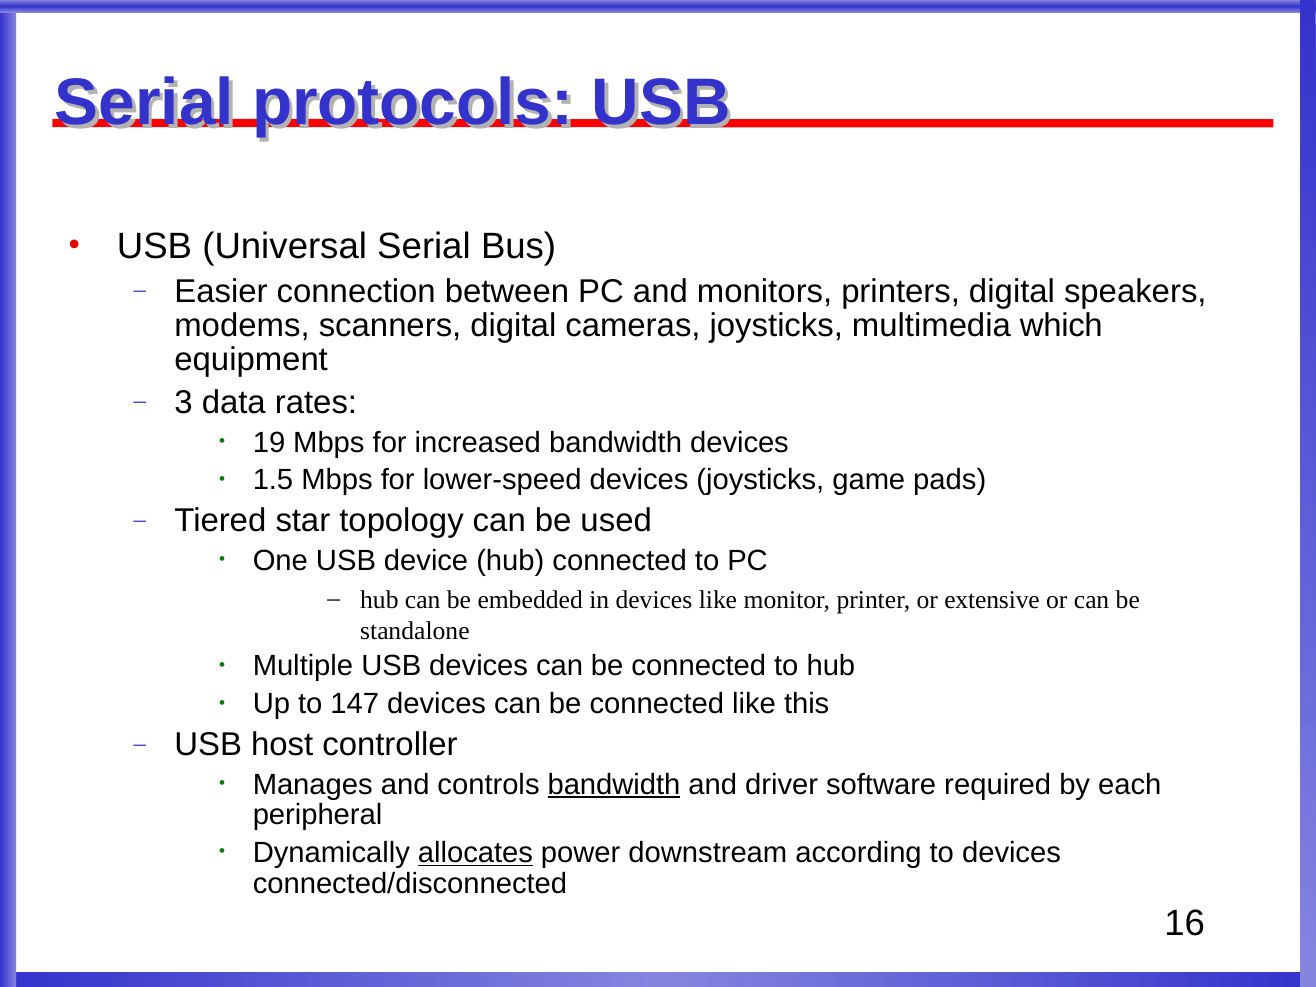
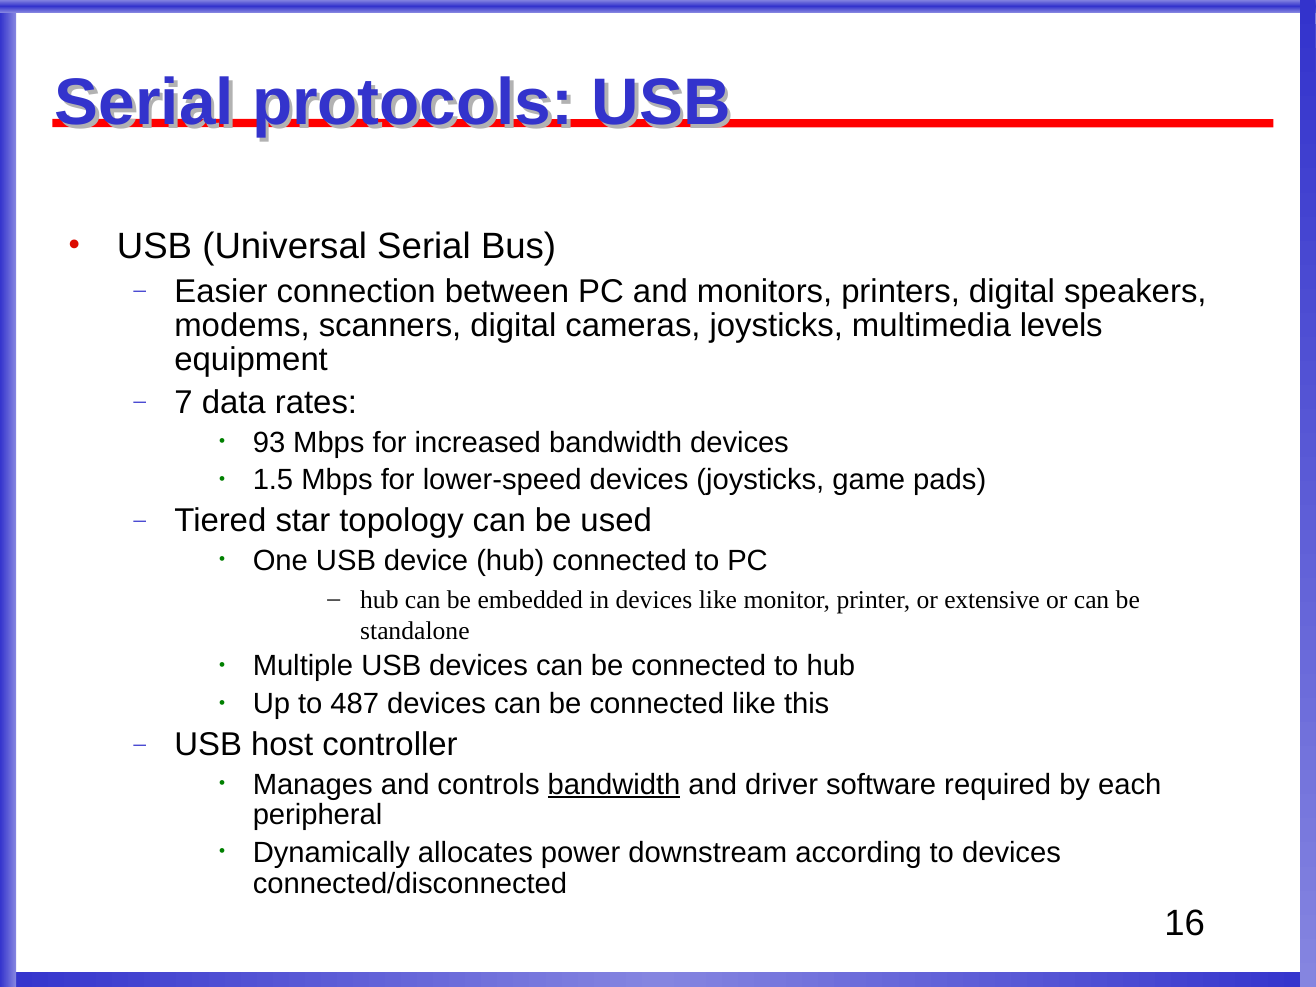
which: which -> levels (1061, 326)
3: 3 -> 7 (184, 403)
19: 19 -> 93 (269, 442)
147: 147 -> 487 (355, 704)
allocates underline: present -> none (475, 853)
